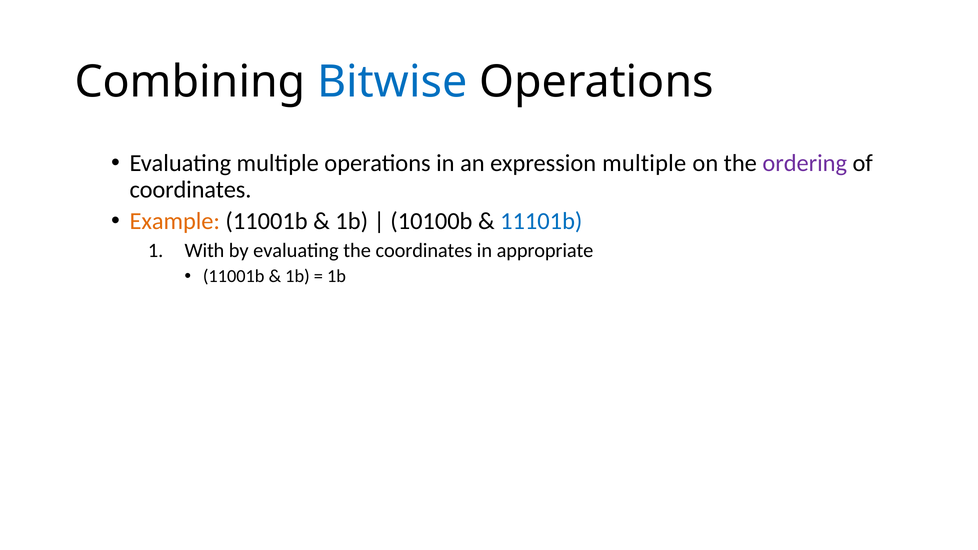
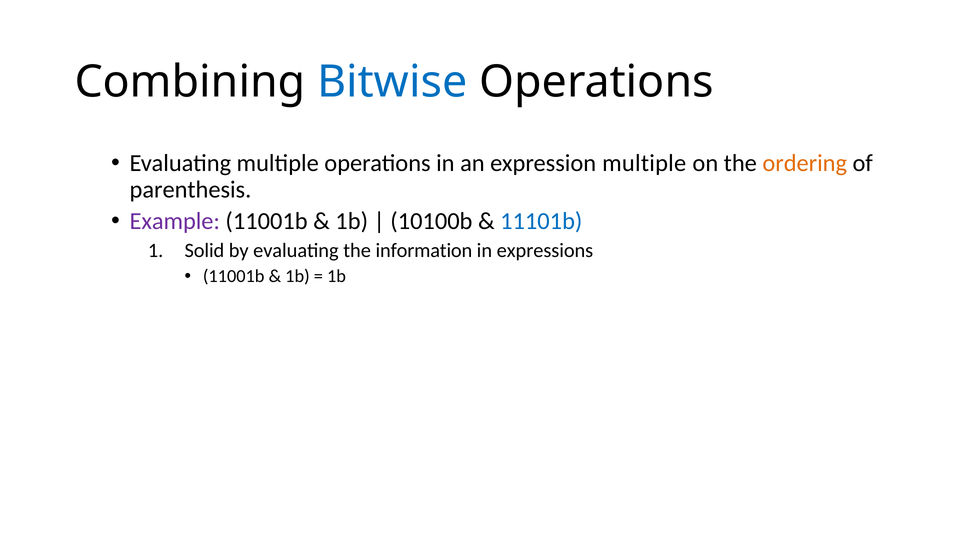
ordering colour: purple -> orange (805, 163)
coordinates: coordinates -> parenthesis (190, 190)
Example colour: orange -> purple (175, 221)
With: With -> Solid (204, 250)
the coordinates: coordinates -> information (424, 250)
appropriate: appropriate -> expressions (545, 250)
